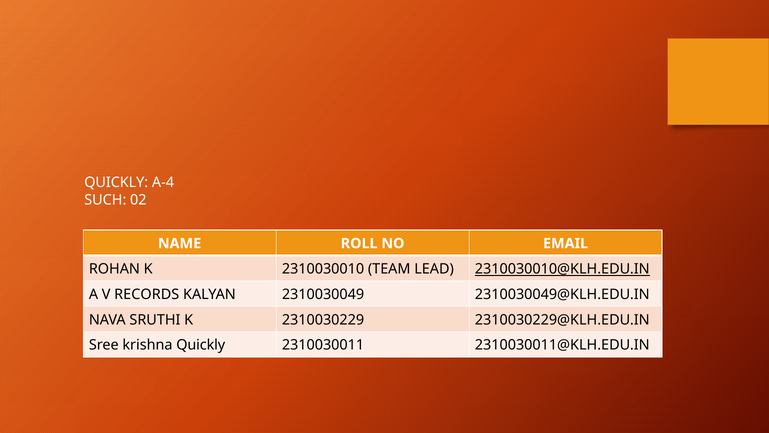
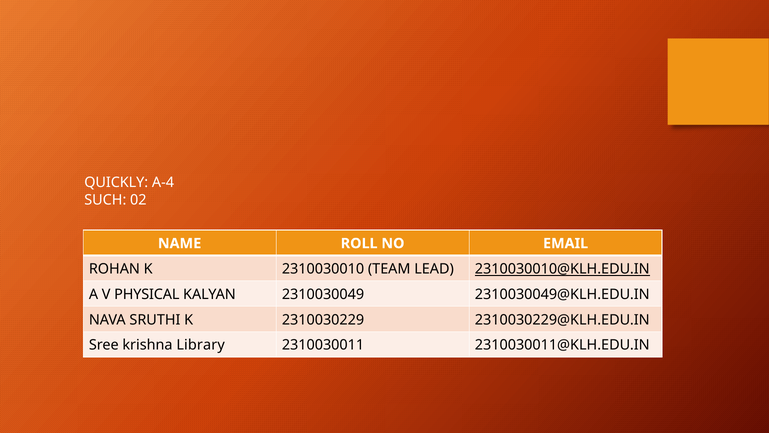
RECORDS: RECORDS -> PHYSICAL (147, 294)
krishna Quickly: Quickly -> Library (201, 345)
